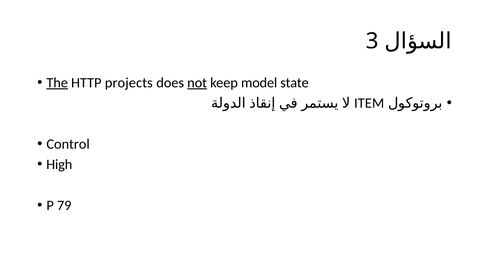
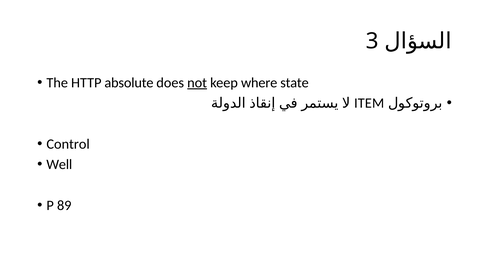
The underline: present -> none (57, 83)
projects: projects -> absolute (129, 83)
model: model -> where (259, 83)
High: High -> Well (59, 165)
79: 79 -> 89 (64, 205)
